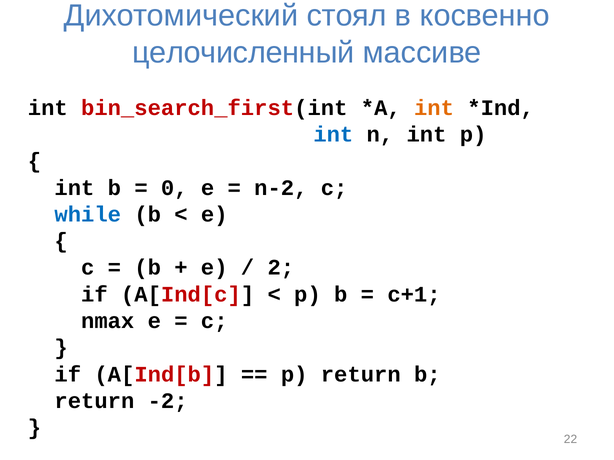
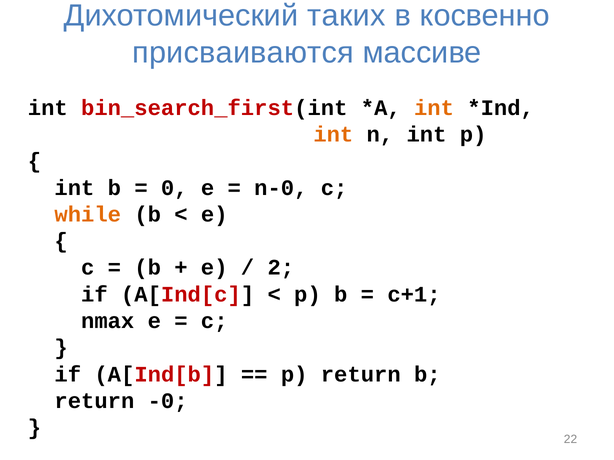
стоял: стоял -> таких (346, 16)
целочисленный: целочисленный -> присваиваются (243, 53)
int colour: blue -> orange (333, 135)
n-2: n-2 -> n-0 (281, 188)
while colour: blue -> orange (88, 215)
-2: -2 -> -0 (168, 401)
